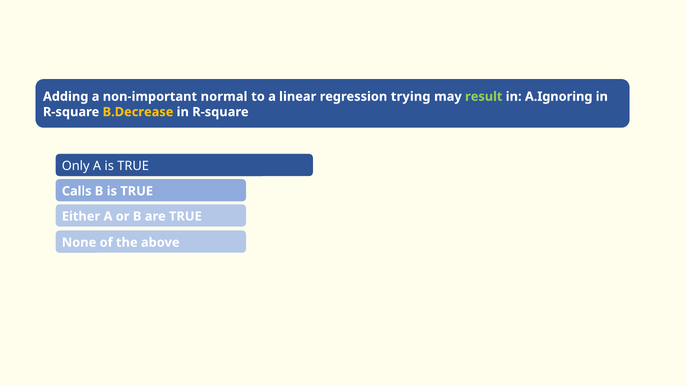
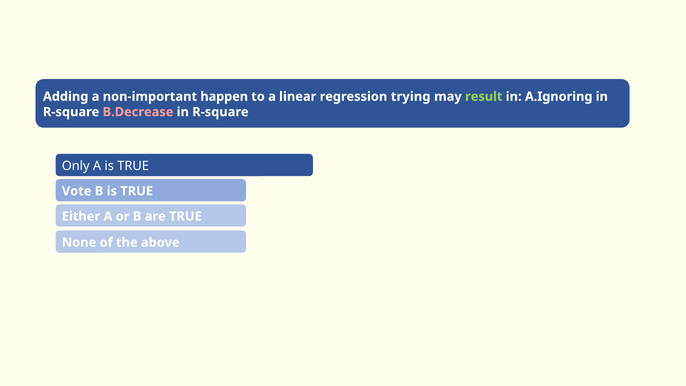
normal: normal -> happen (224, 97)
B.Decrease colour: yellow -> pink (138, 112)
Calls: Calls -> Vote (77, 191)
